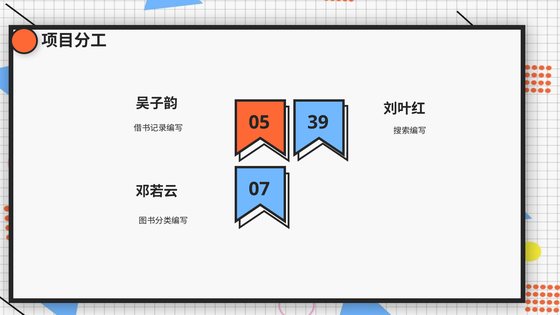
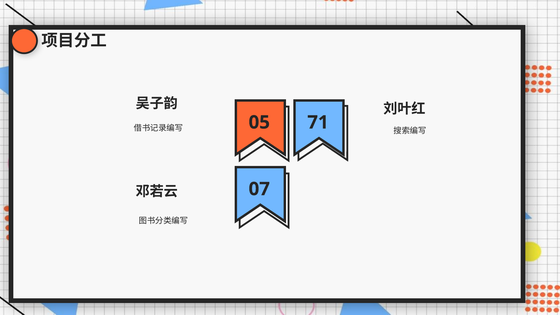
39: 39 -> 71 (318, 122)
